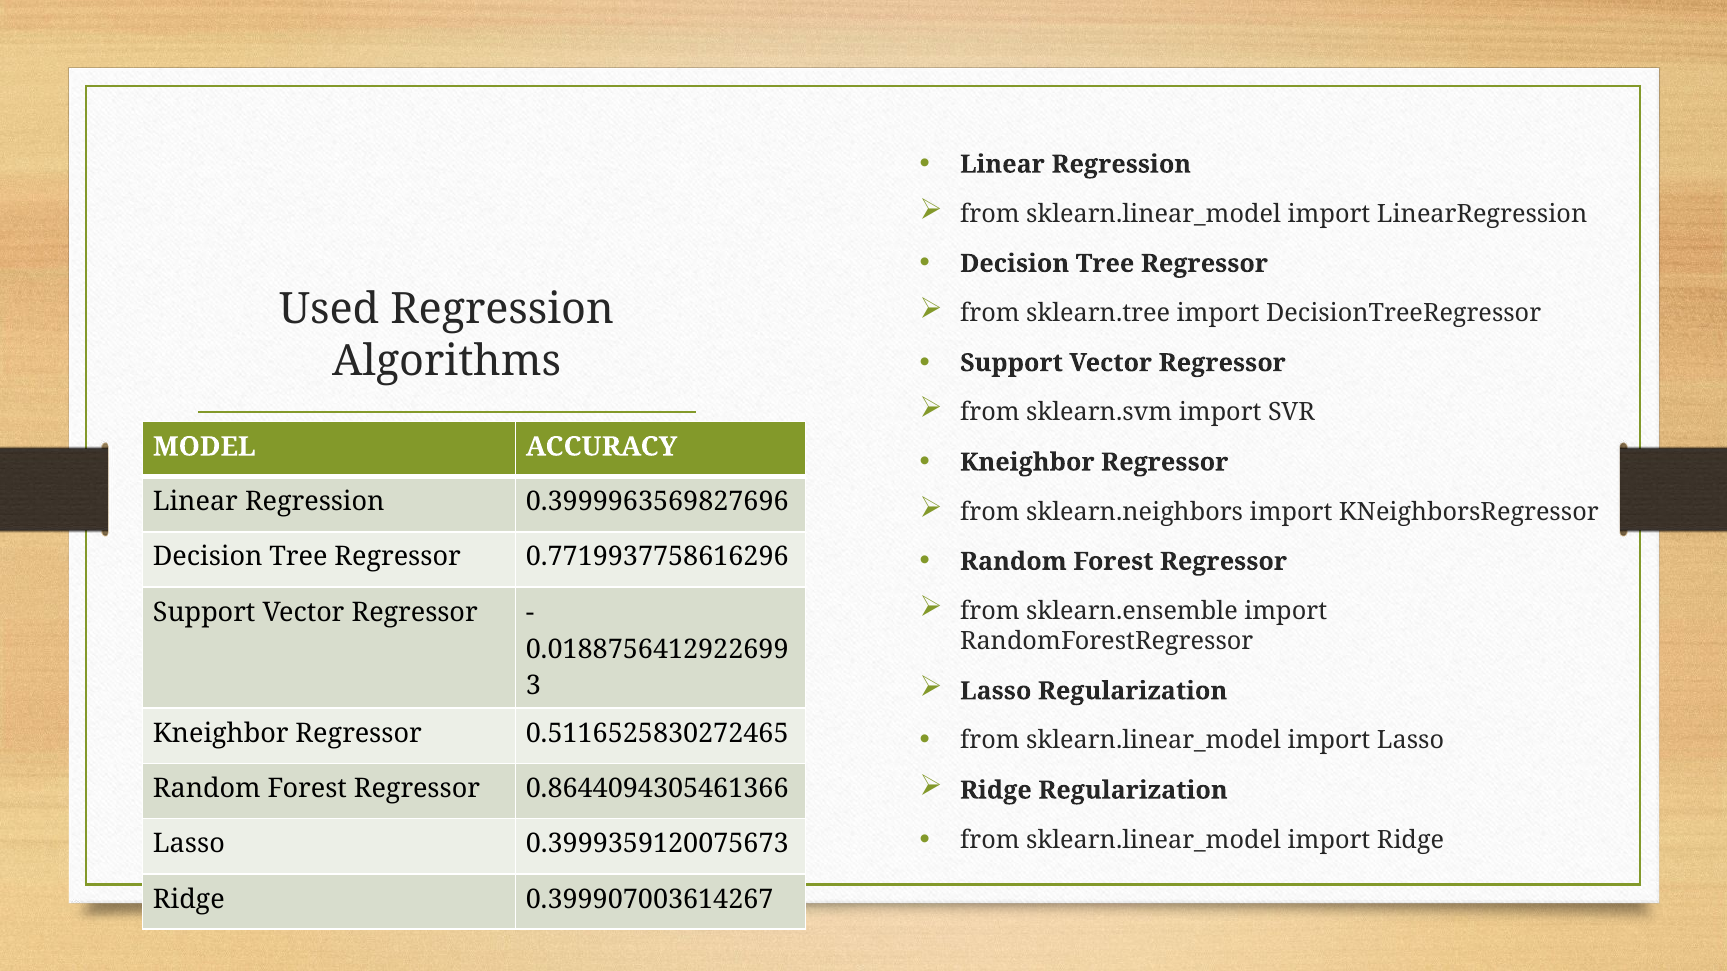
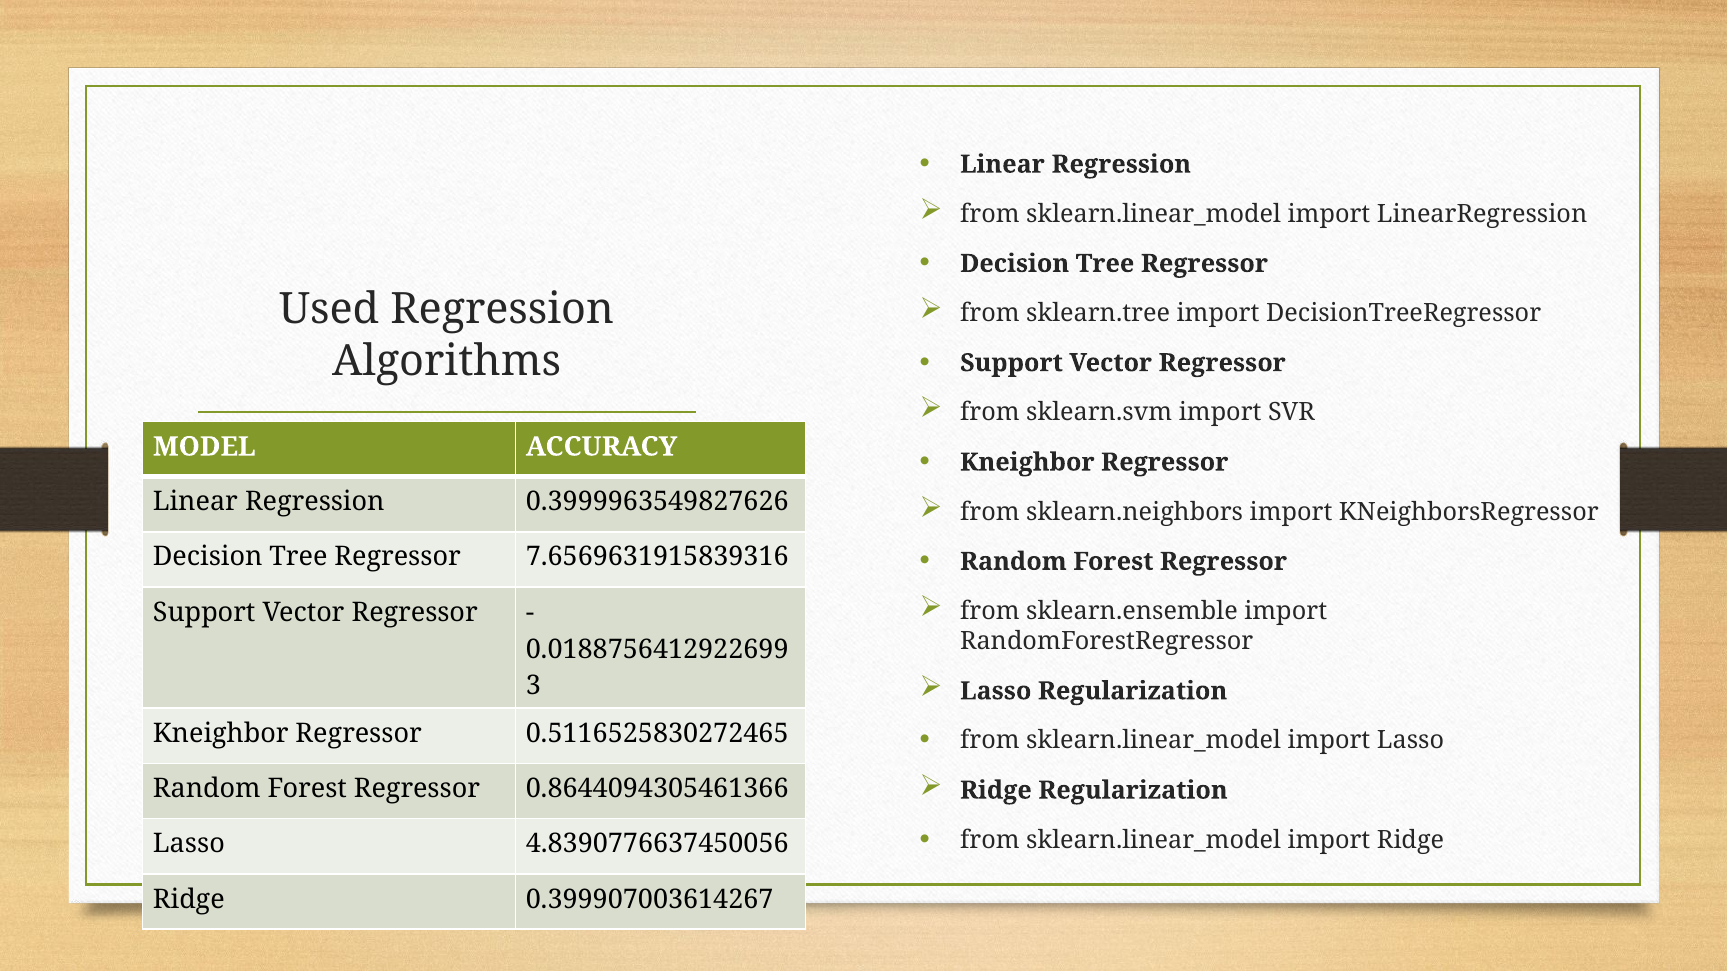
0.3999963569827696: 0.3999963569827696 -> 0.3999963549827626 (657, 502)
0.7719937758616296: 0.7719937758616296 -> 7.6569631915839316 (657, 557)
0.3999359120075673: 0.3999359120075673 -> 4.8390776637450056 (657, 844)
